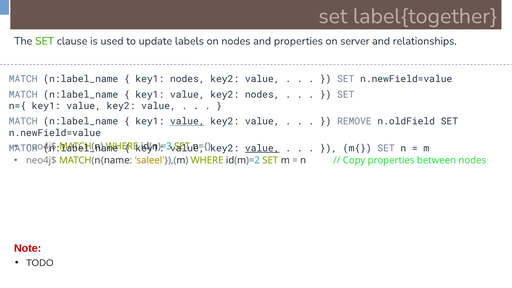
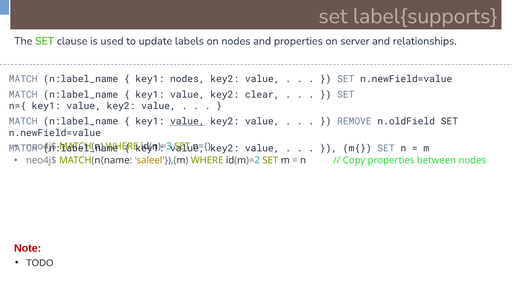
label{together: label{together -> label{supports (425, 16)
key2 nodes: nodes -> clear (262, 95)
value underline: present -> none (262, 148)
